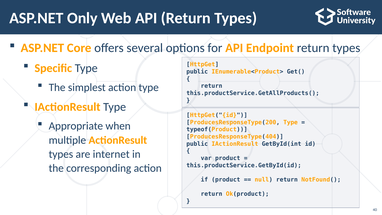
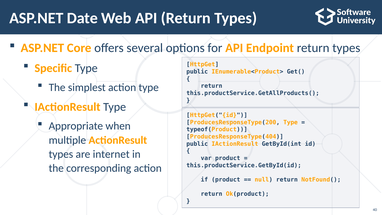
Only: Only -> Date (82, 18)
